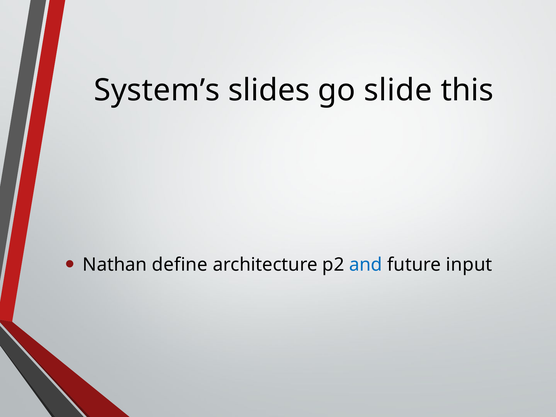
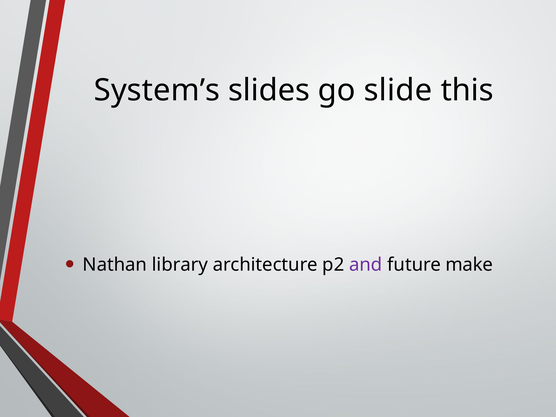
define: define -> library (180, 265)
and colour: blue -> purple (366, 265)
input: input -> make (469, 265)
